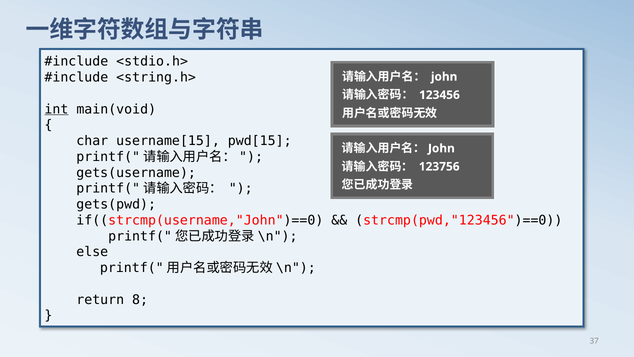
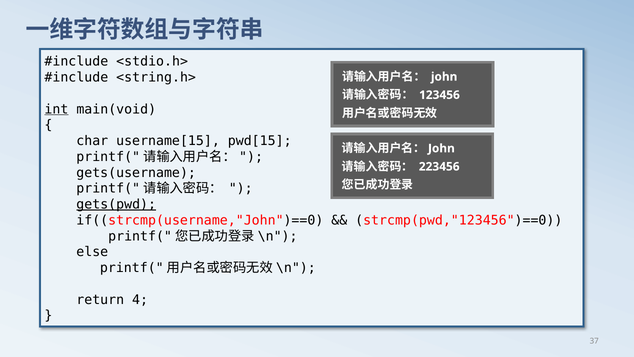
123756: 123756 -> 223456 (439, 166)
gets(pwd underline: none -> present (116, 204)
8: 8 -> 4 (140, 299)
